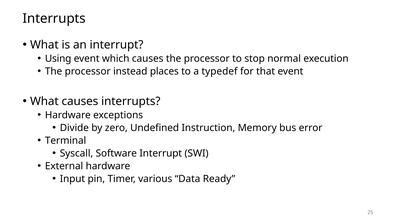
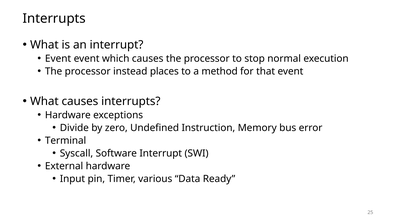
Using: Using -> Event (58, 58)
typedef: typedef -> method (220, 71)
